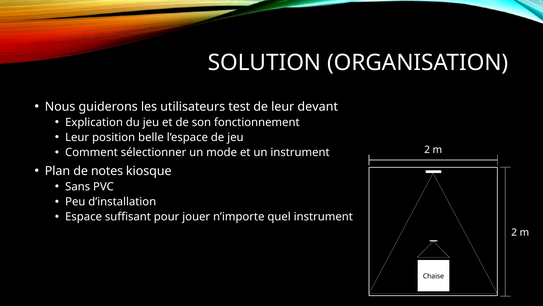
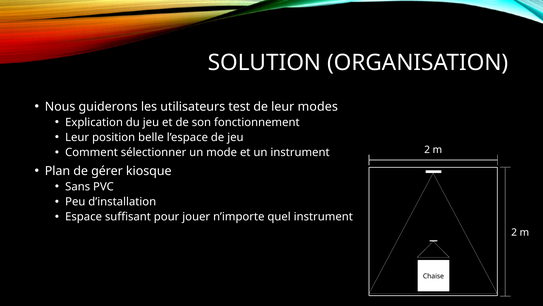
devant: devant -> modes (318, 106)
notes: notes -> gérer (107, 171)
